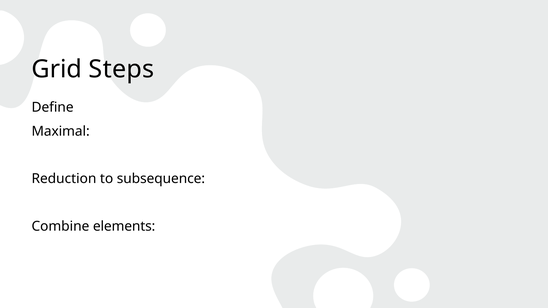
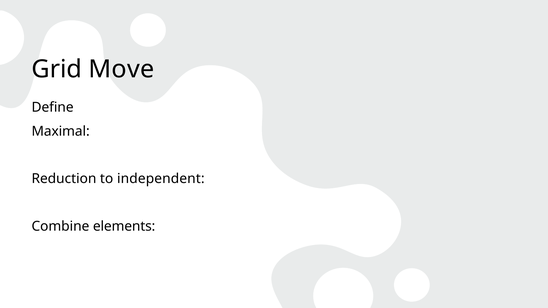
Steps: Steps -> Move (121, 69)
subsequence: subsequence -> independent (161, 179)
